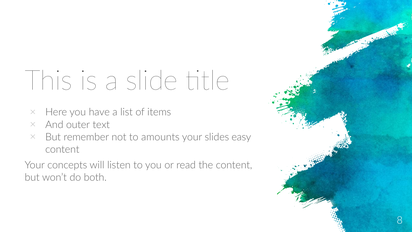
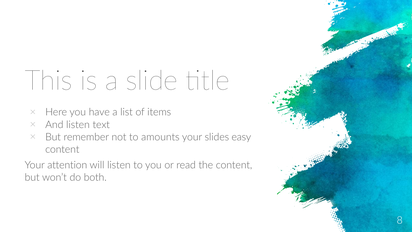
And outer: outer -> listen (78, 124)
concepts: concepts -> attention (67, 165)
